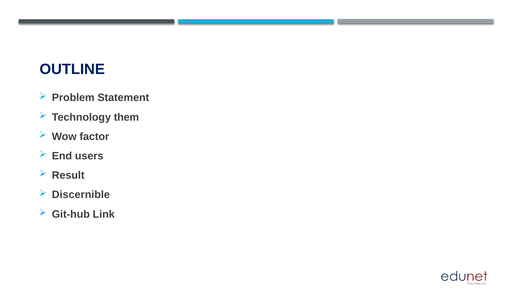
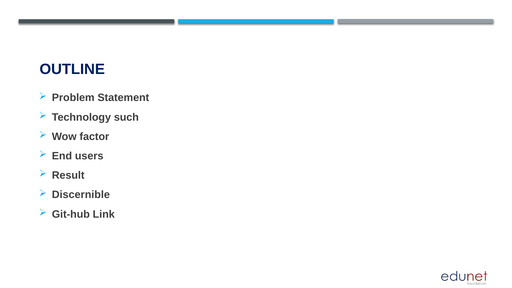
them: them -> such (126, 117)
